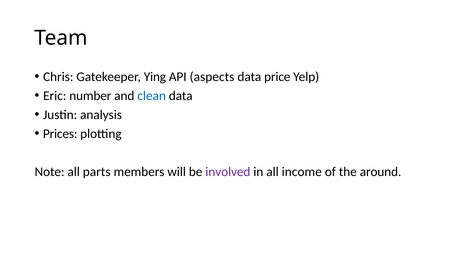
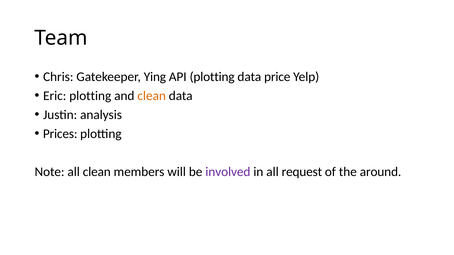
API aspects: aspects -> plotting (212, 77)
Eric number: number -> plotting (90, 96)
clean colour: blue -> orange (152, 96)
all parts: parts -> clean (97, 172)
income: income -> request (302, 172)
